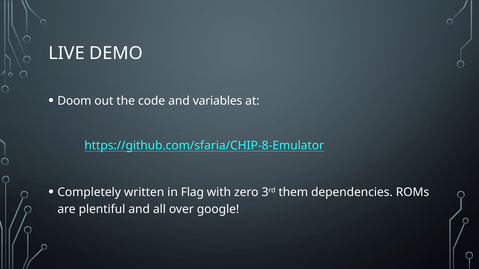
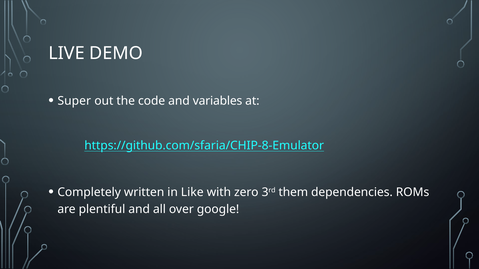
Doom: Doom -> Super (74, 101)
Flag: Flag -> Like (192, 192)
